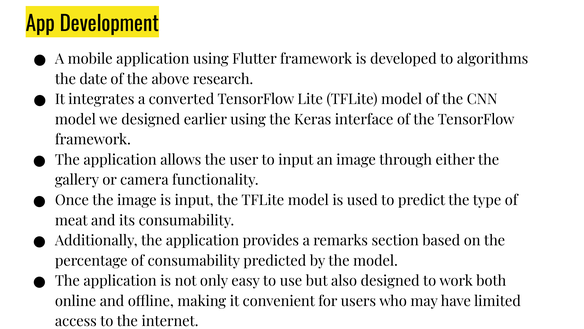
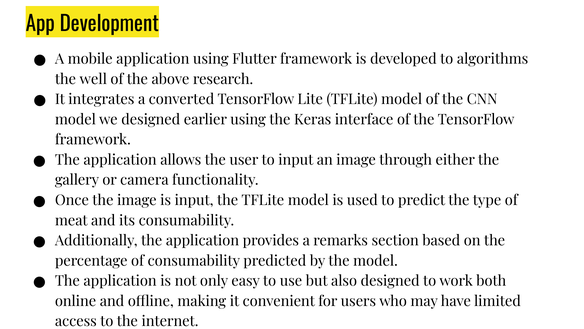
date: date -> well (93, 79)
